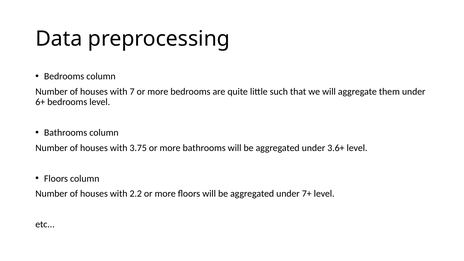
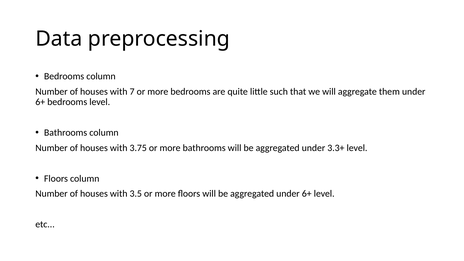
3.6+: 3.6+ -> 3.3+ (336, 148)
2.2: 2.2 -> 3.5 (136, 194)
aggregated under 7+: 7+ -> 6+ (307, 194)
